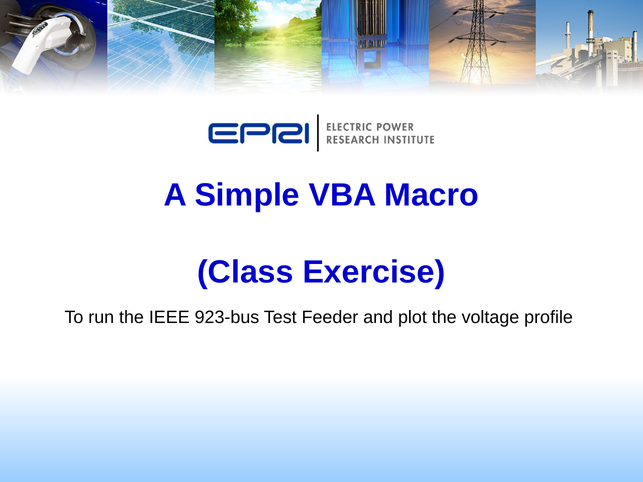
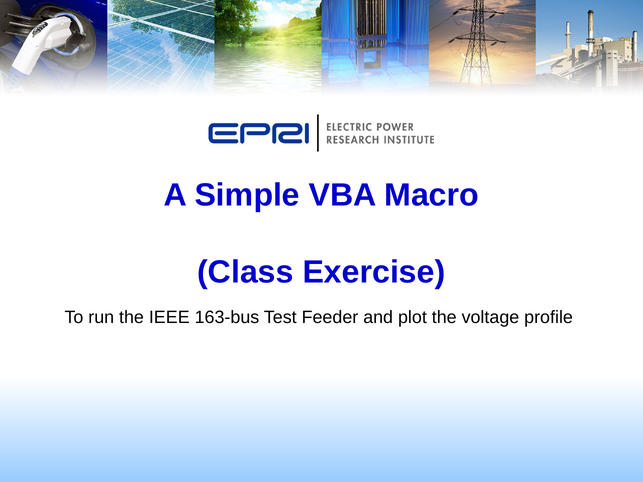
923-bus: 923-bus -> 163-bus (227, 317)
